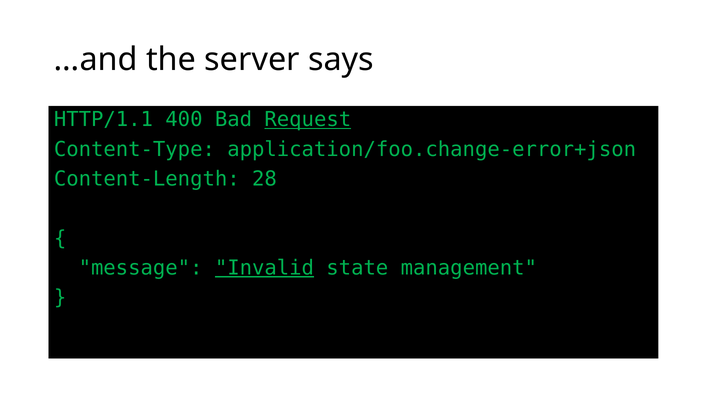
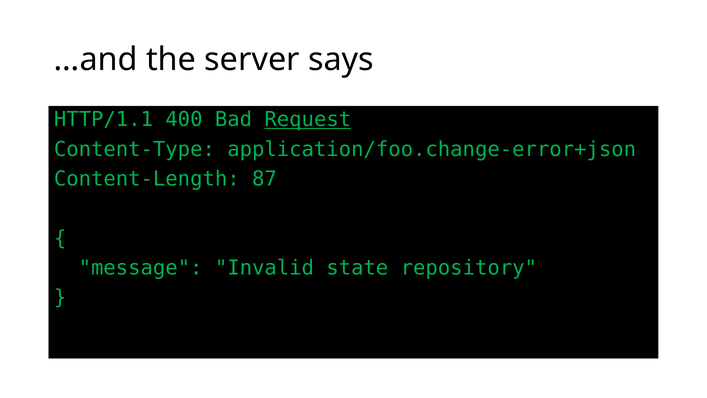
28: 28 -> 87 (264, 179)
Invalid underline: present -> none (264, 268)
management: management -> repository (469, 268)
